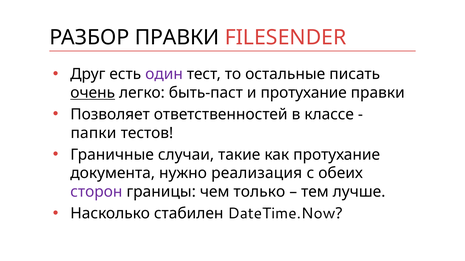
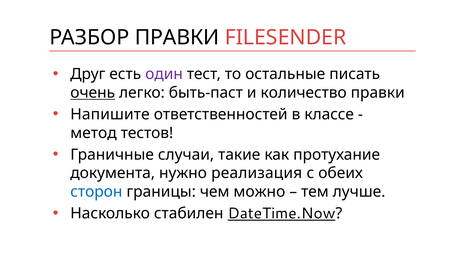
и протухание: протухание -> количество (304, 93)
Позволяет: Позволяет -> Напишите (110, 115)
папки: папки -> метод (94, 133)
сторон colour: purple -> blue (96, 192)
только: только -> можно (259, 192)
DateTime.Now underline: none -> present (282, 214)
